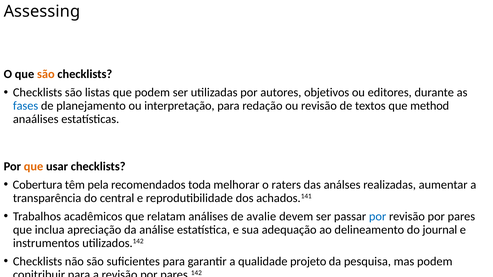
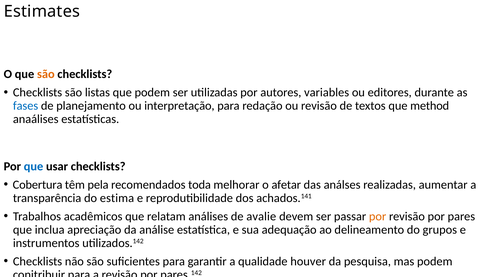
Assessing: Assessing -> Estimates (42, 11)
objetivos: objetivos -> variables (327, 93)
que colour: orange -> blue (34, 166)
raters: raters -> afetar (286, 185)
central: central -> estima (117, 198)
por colour: blue -> orange (378, 217)
journal: journal -> grupos (440, 230)
projeto: projeto -> houver (308, 262)
